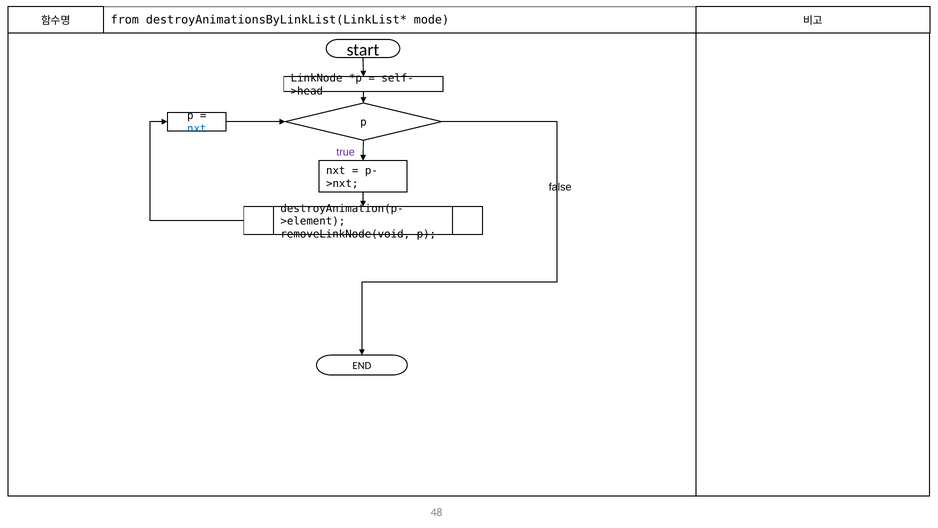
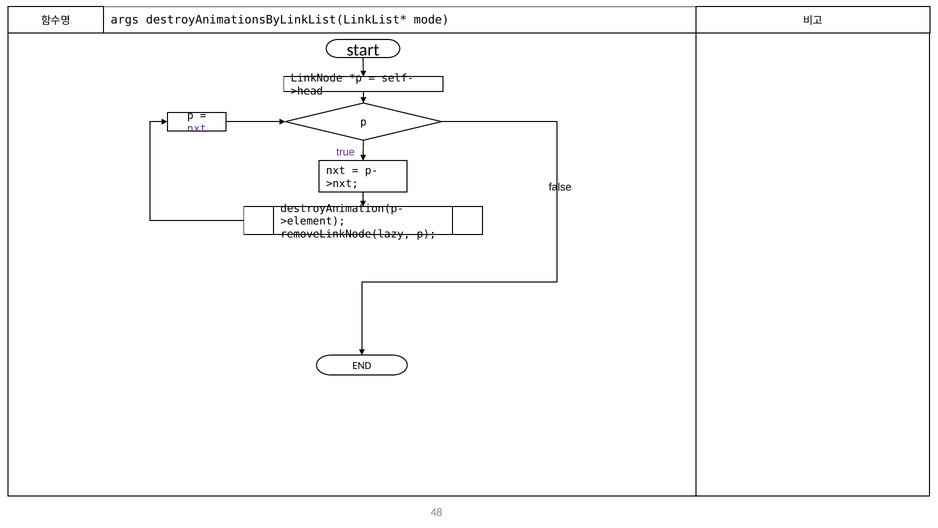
from: from -> args (125, 20)
nxt colour: blue -> purple (197, 129)
removeLinkNode(void: removeLinkNode(void -> removeLinkNode(lazy (345, 234)
